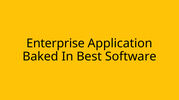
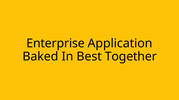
Software: Software -> Together (131, 57)
